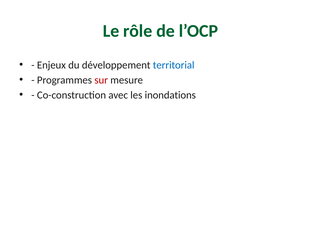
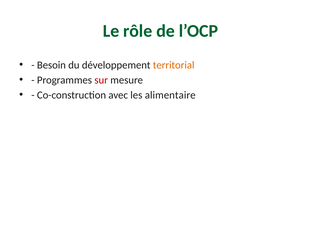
Enjeux: Enjeux -> Besoin (51, 65)
territorial colour: blue -> orange (174, 65)
inondations: inondations -> alimentaire (170, 95)
